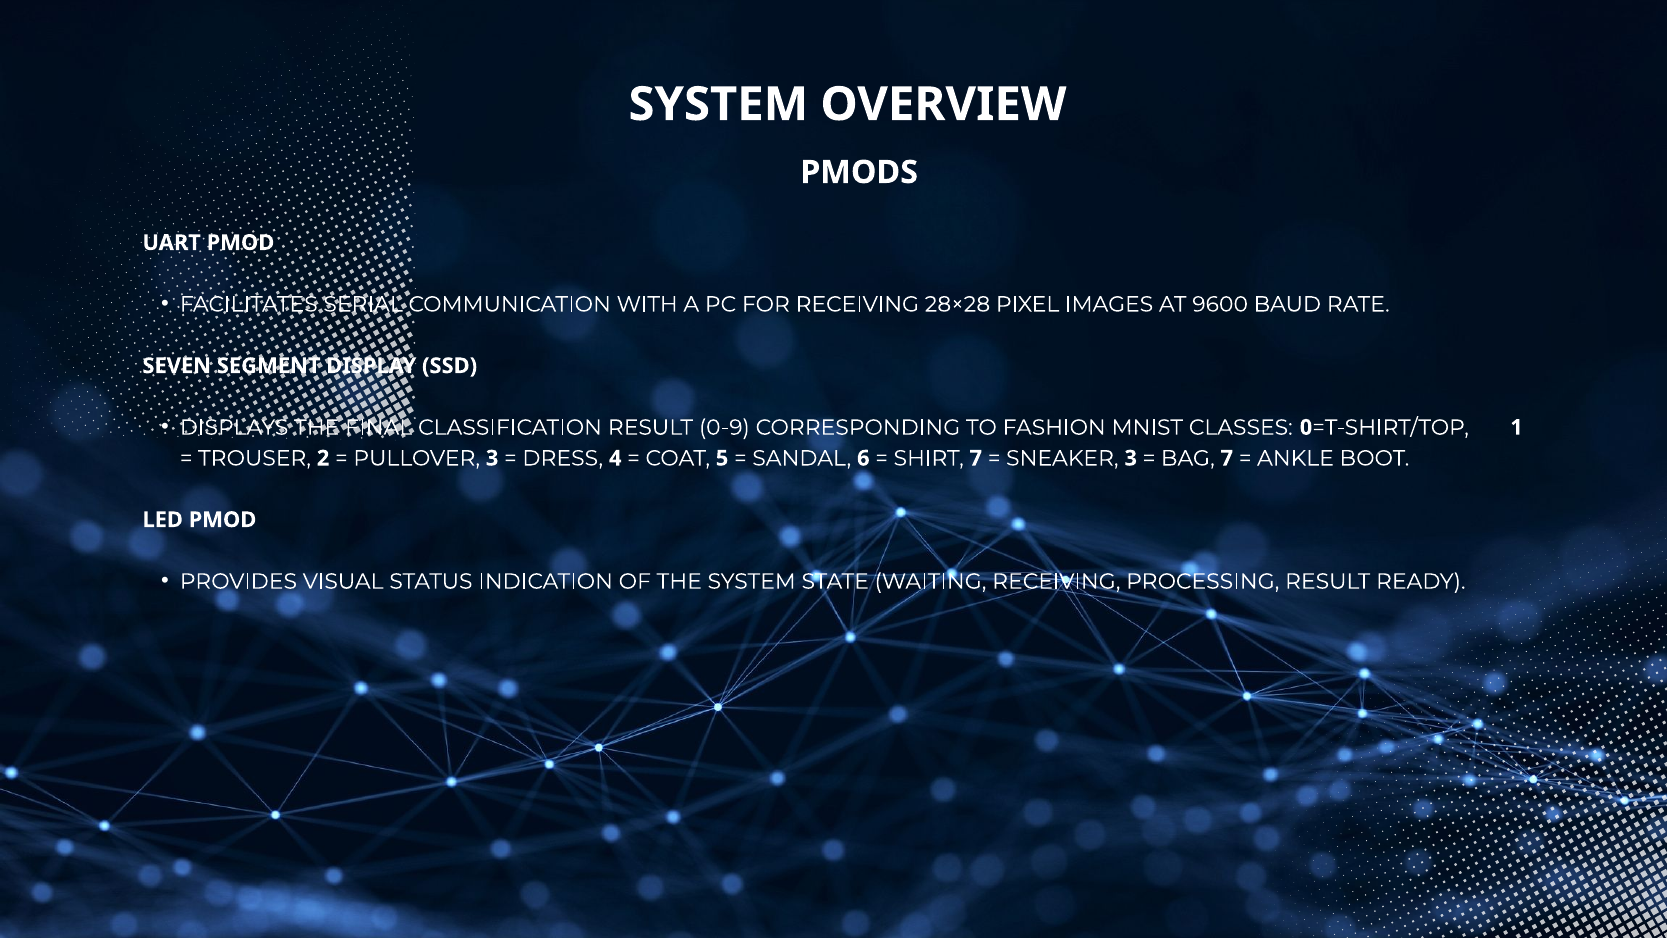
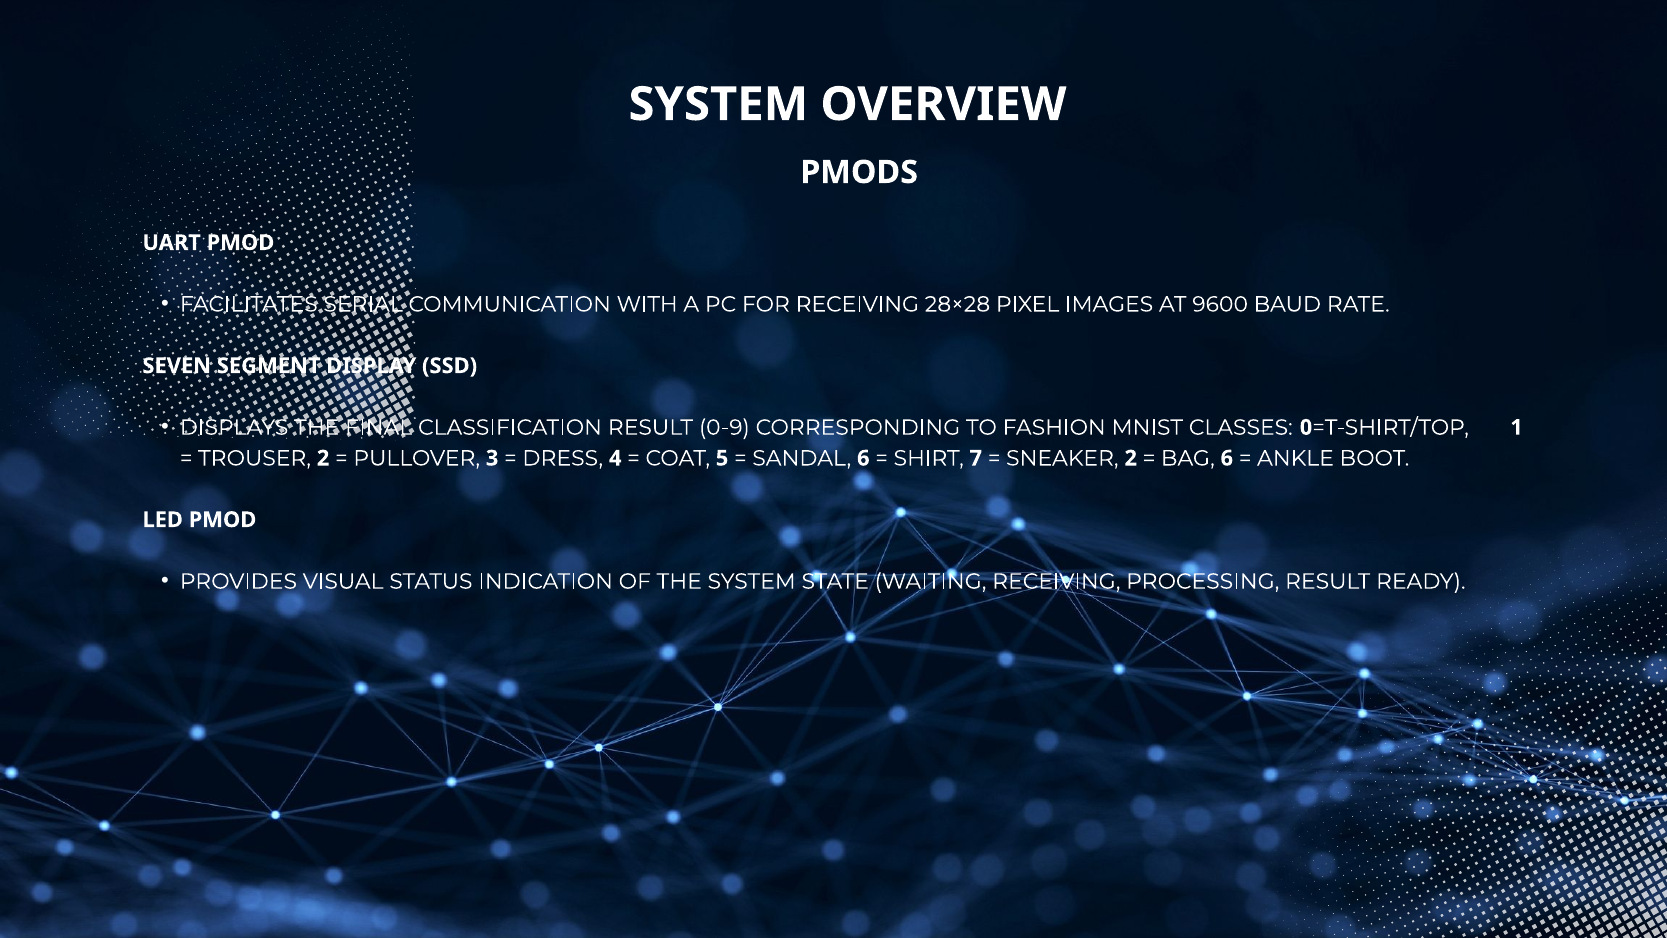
SNEAKER 3: 3 -> 2 (1131, 458)
BAG 7: 7 -> 6 (1227, 458)
